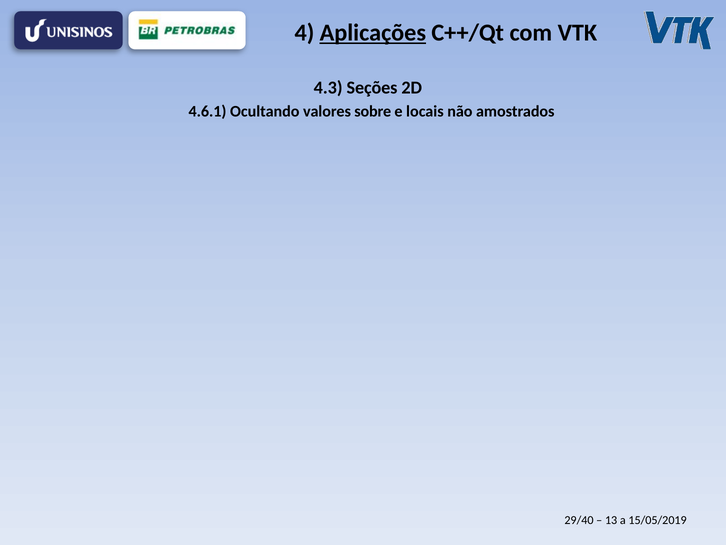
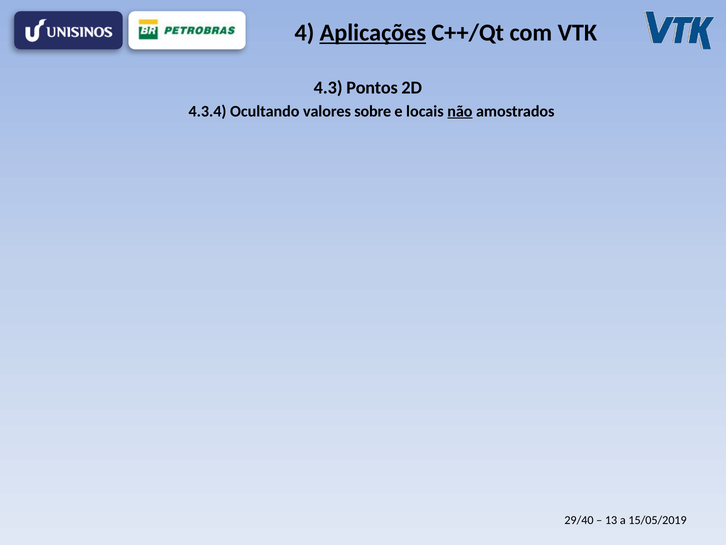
Seções: Seções -> Pontos (372, 88)
4.6.1: 4.6.1 -> 4.3.4 (208, 111)
não underline: none -> present (460, 111)
